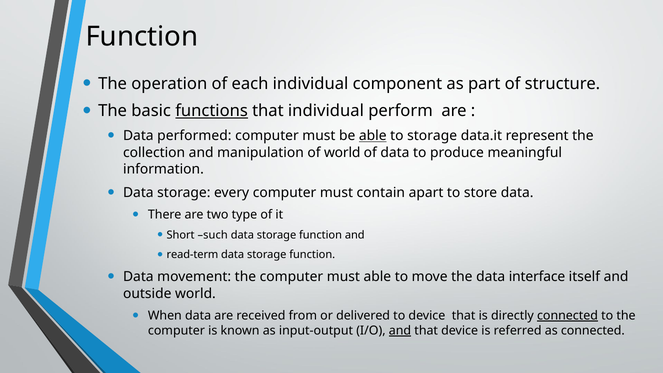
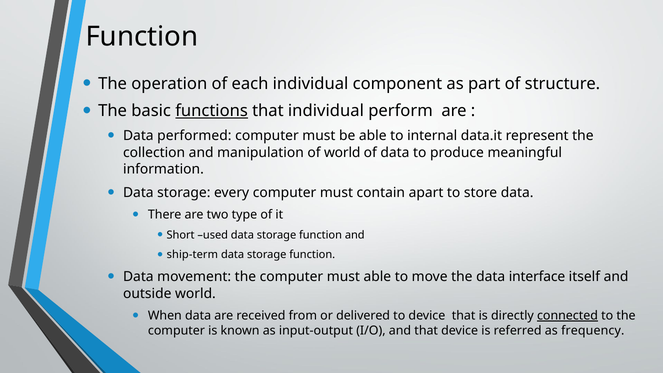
able underline: present -> none (373, 136)
to storage: storage -> internal (432, 136)
such: such -> used (213, 235)
read-term: read-term -> ship-term (192, 255)
and underline: present -> none (400, 331)
as connected: connected -> frequency (593, 331)
